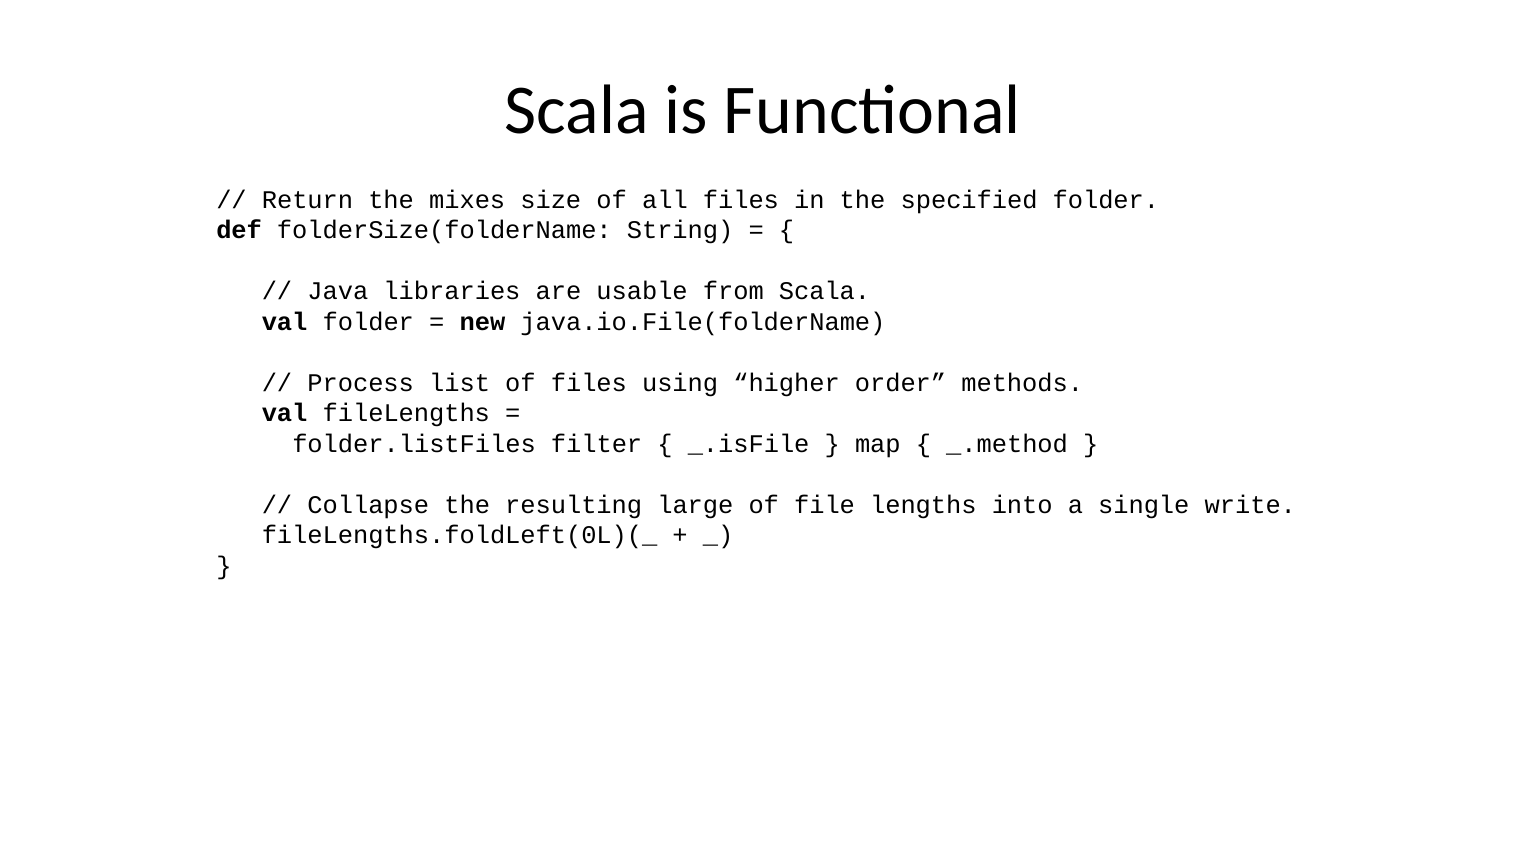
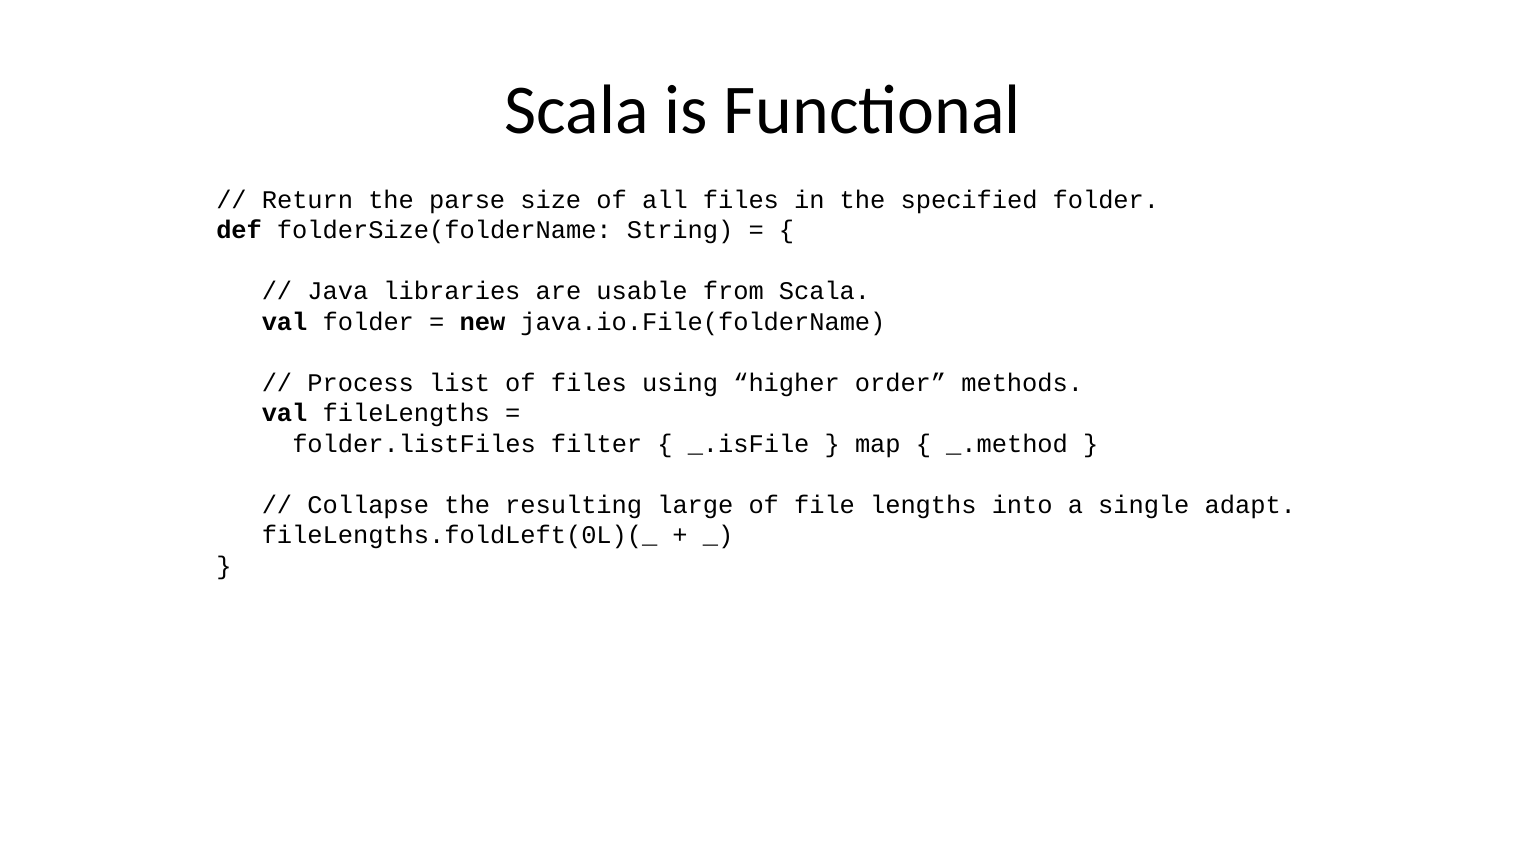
mixes: mixes -> parse (467, 200)
write: write -> adapt (1250, 505)
